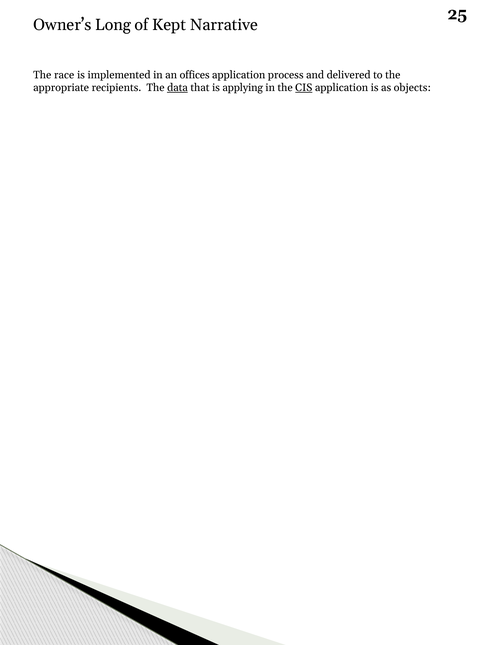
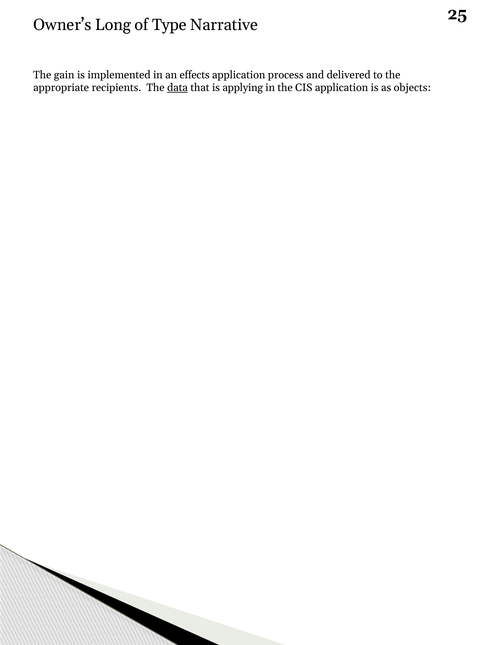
Kept: Kept -> Type (169, 25)
race: race -> gain (64, 75)
offices: offices -> effects (195, 75)
CIS underline: present -> none (304, 88)
